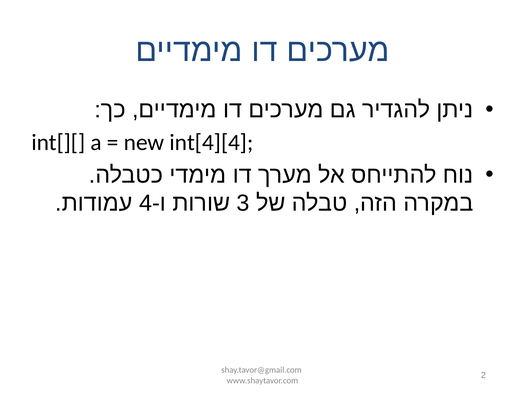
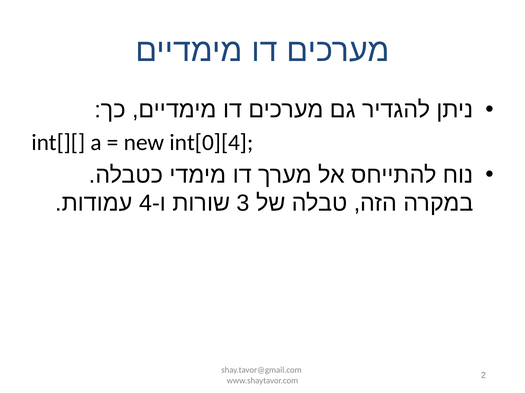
int[4][4: int[4][4 -> int[0][4 (211, 143)
